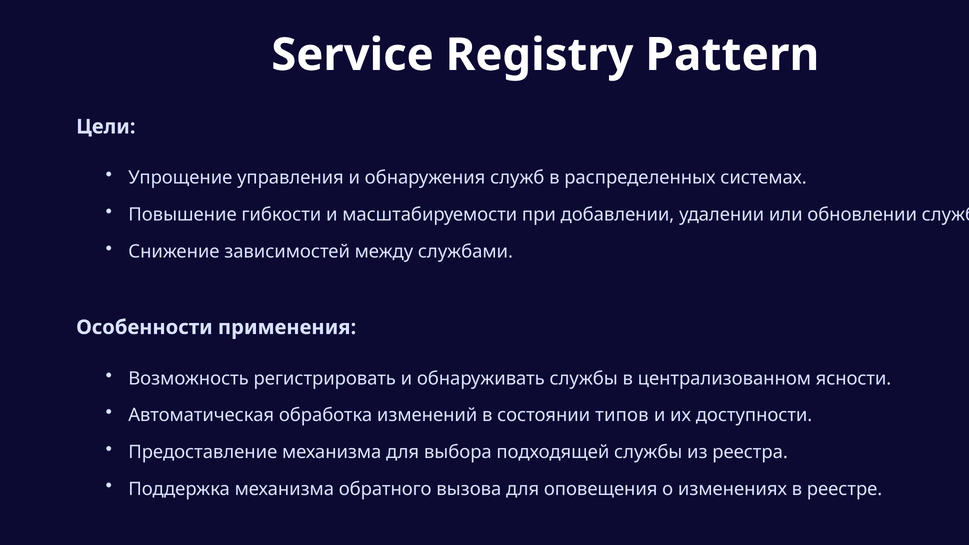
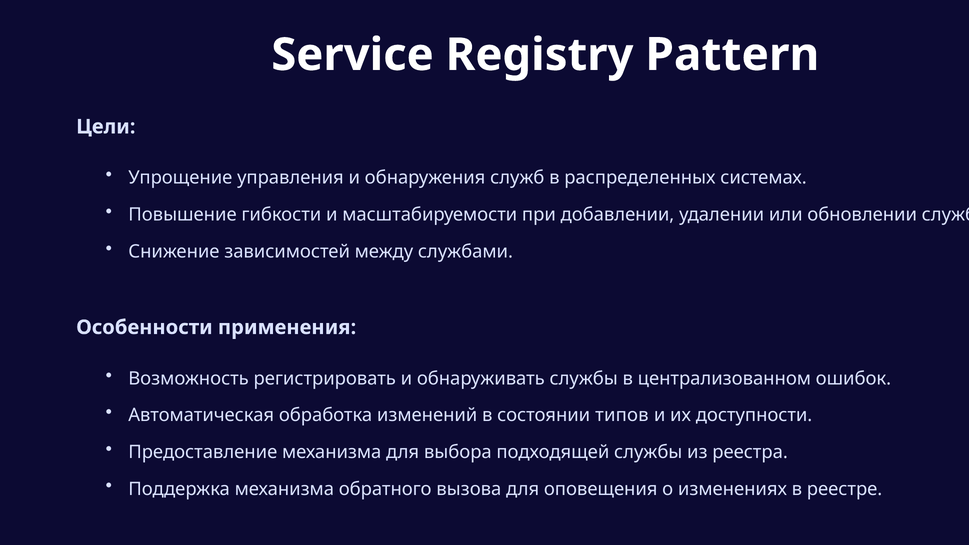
ясности: ясности -> ошибок (853, 378)
